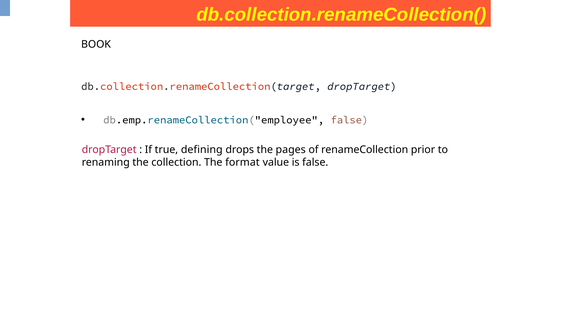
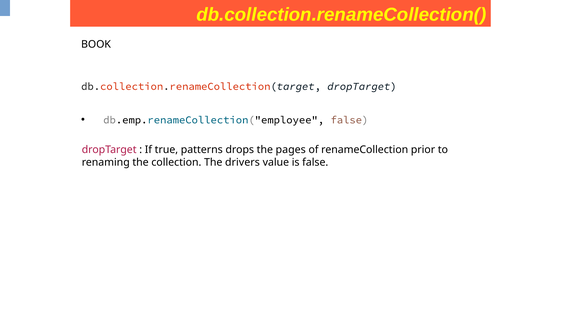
defining: defining -> patterns (202, 149)
format: format -> drivers (242, 162)
